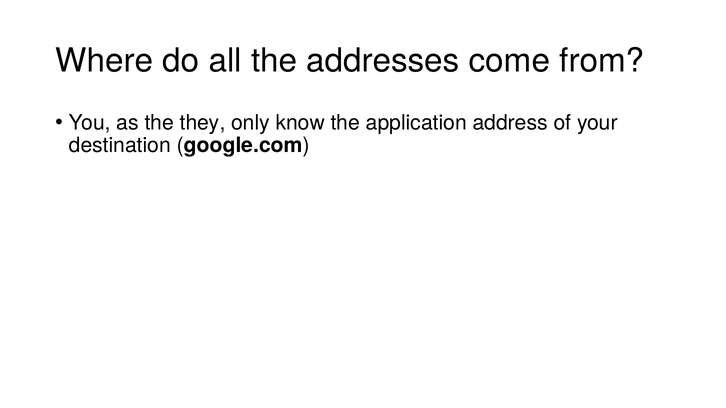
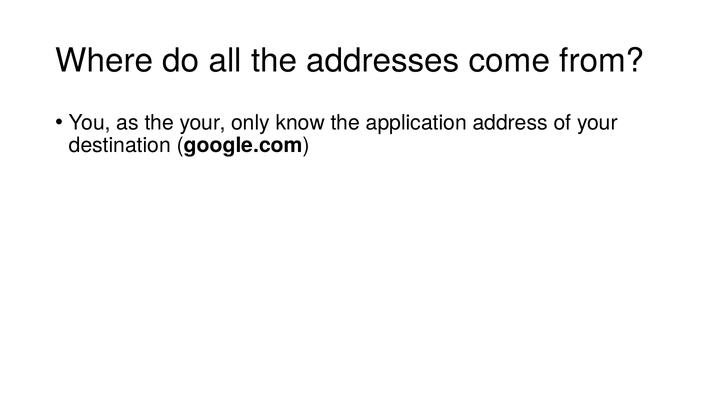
the they: they -> your (203, 123)
